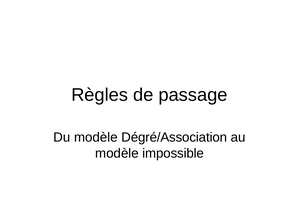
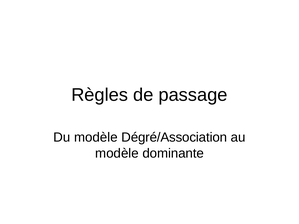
impossible: impossible -> dominante (173, 153)
